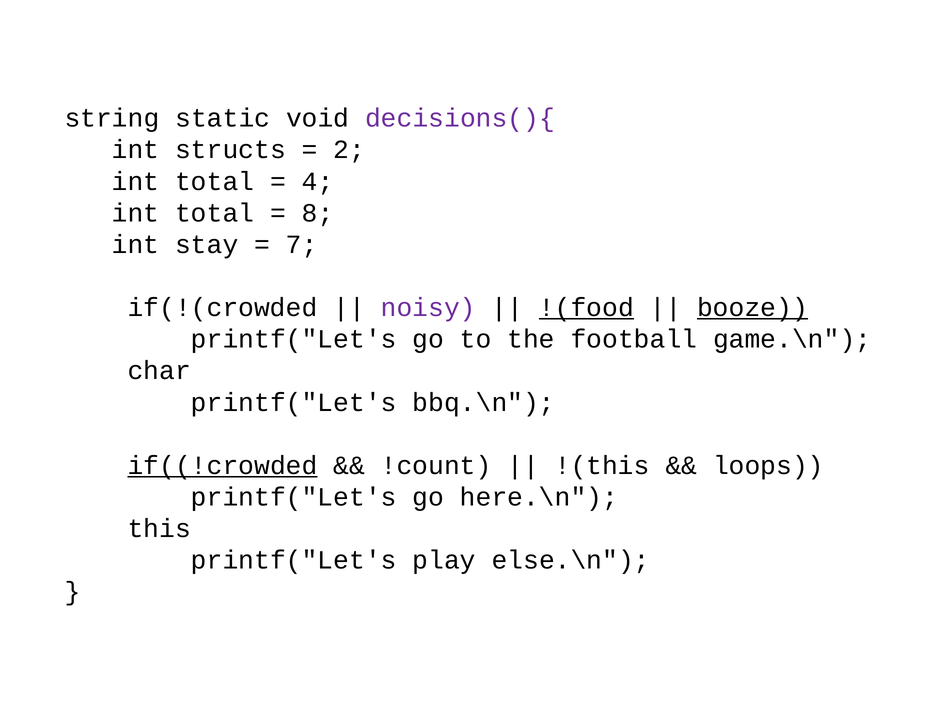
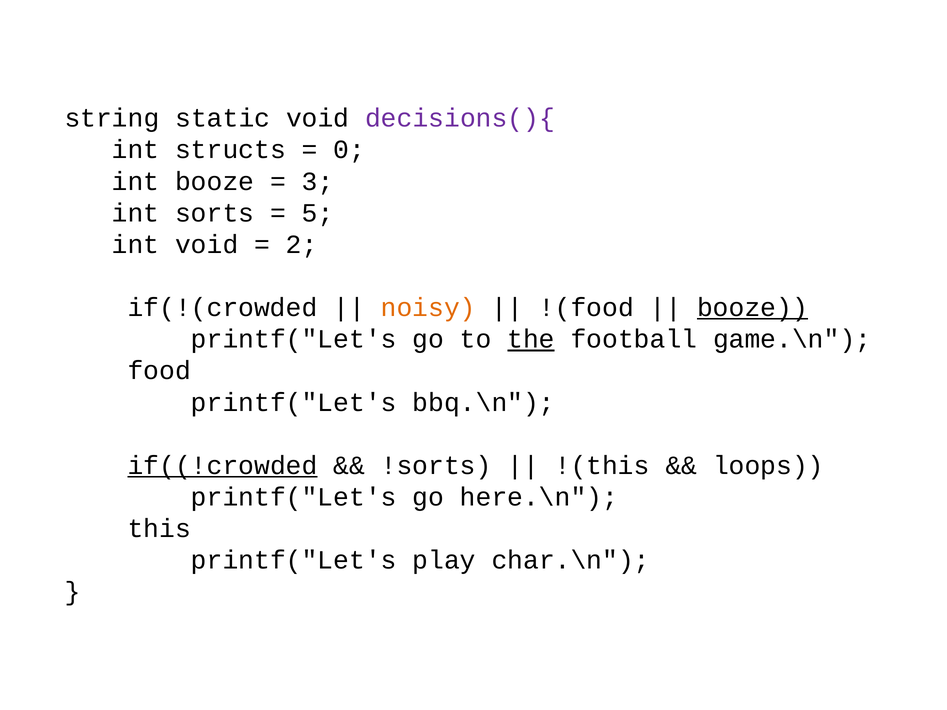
2: 2 -> 0 (349, 150)
total: total -> booze (215, 181)
4: 4 -> 3 (318, 181)
total: total -> sorts (215, 213)
8: 8 -> 5 (318, 213)
int stay: stay -> void (207, 245)
7: 7 -> 2 (302, 245)
noisy colour: purple -> orange (428, 308)
!(food underline: present -> none (586, 308)
the underline: none -> present (531, 339)
char: char -> food (159, 371)
!count: !count -> !sorts (436, 466)
else.\n: else.\n -> char.\n (571, 560)
